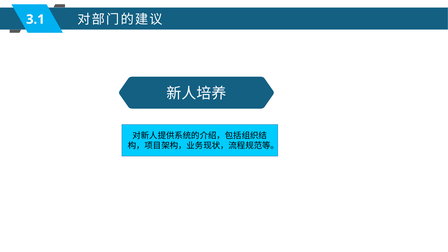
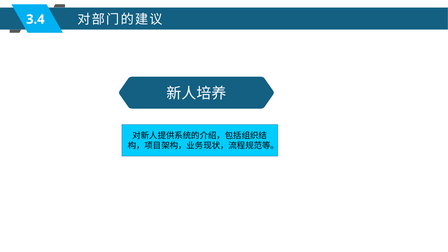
3.1: 3.1 -> 3.4 (35, 19)
